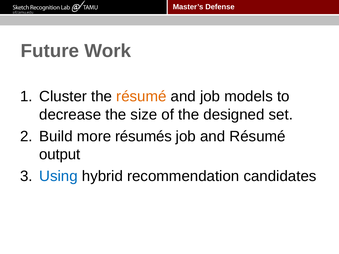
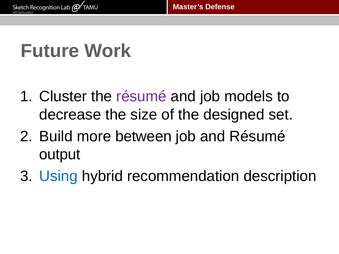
résumé colour: orange -> purple (141, 97)
résumés: résumés -> between (144, 137)
candidates: candidates -> description (280, 176)
